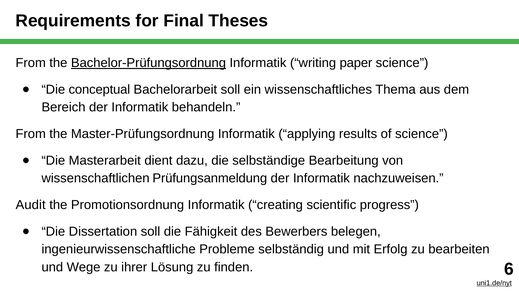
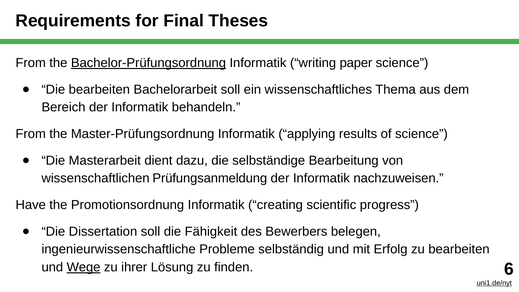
Die conceptual: conceptual -> bearbeiten (99, 89)
Audit: Audit -> Have (31, 205)
Wege underline: none -> present (84, 267)
